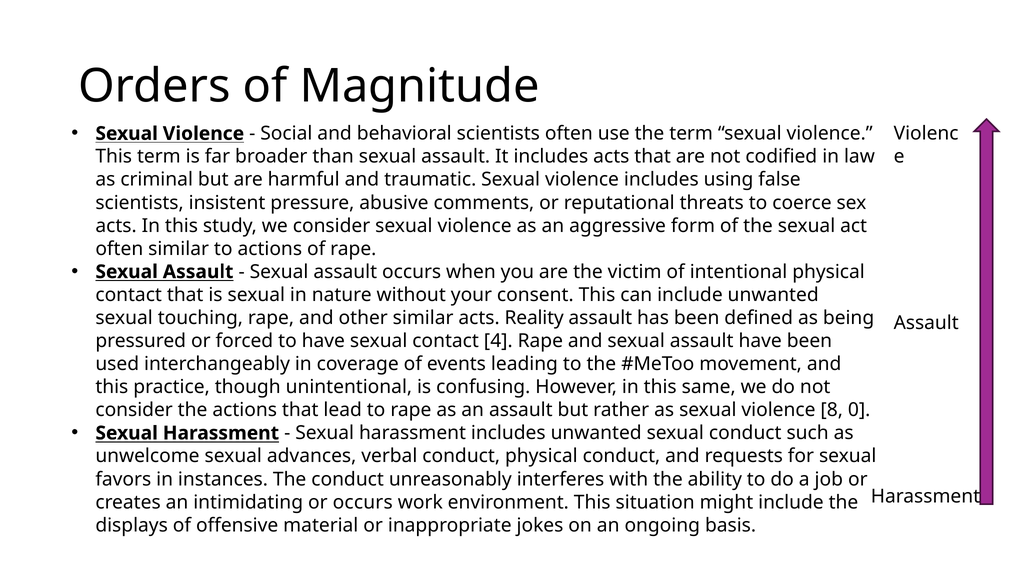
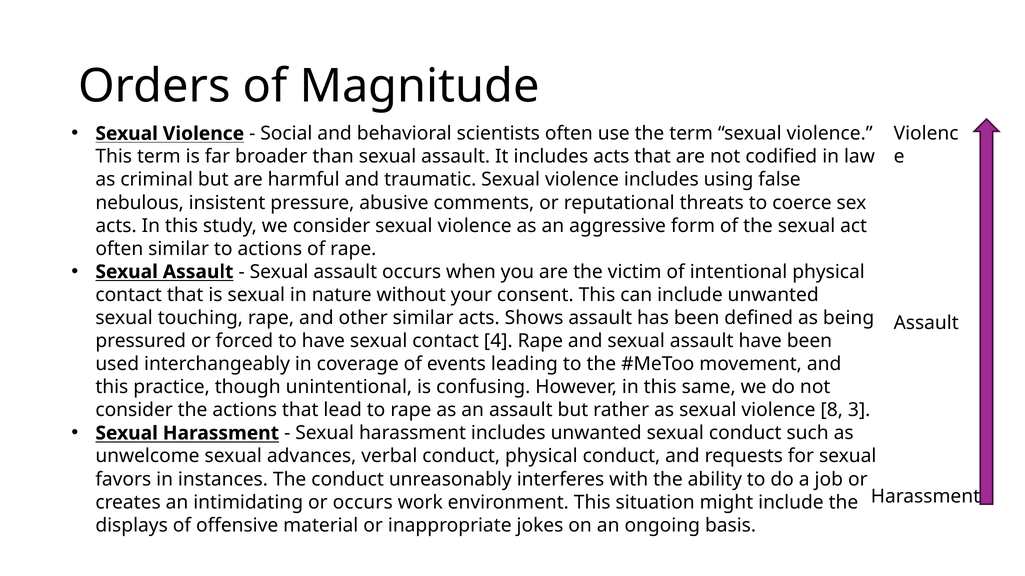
scientists: scientists -> nebulous (140, 203)
Reality: Reality -> Shows (534, 318)
0: 0 -> 3 (859, 410)
